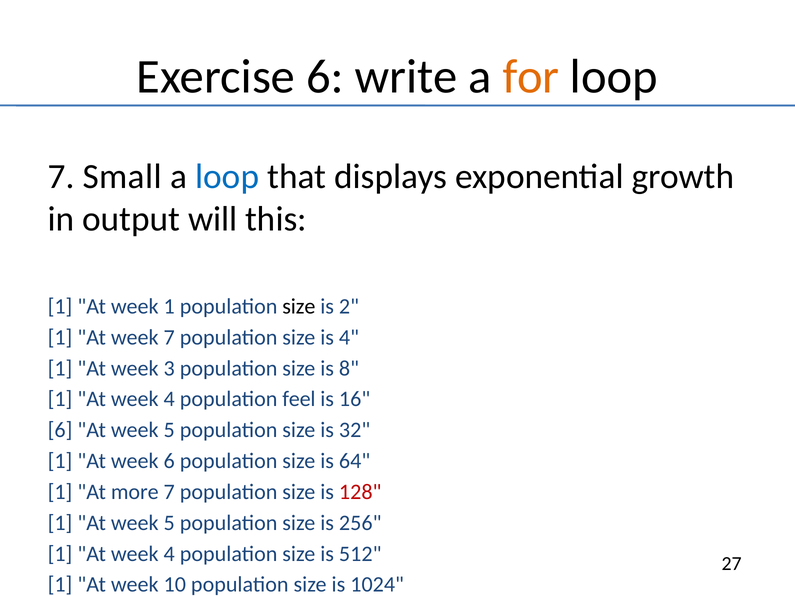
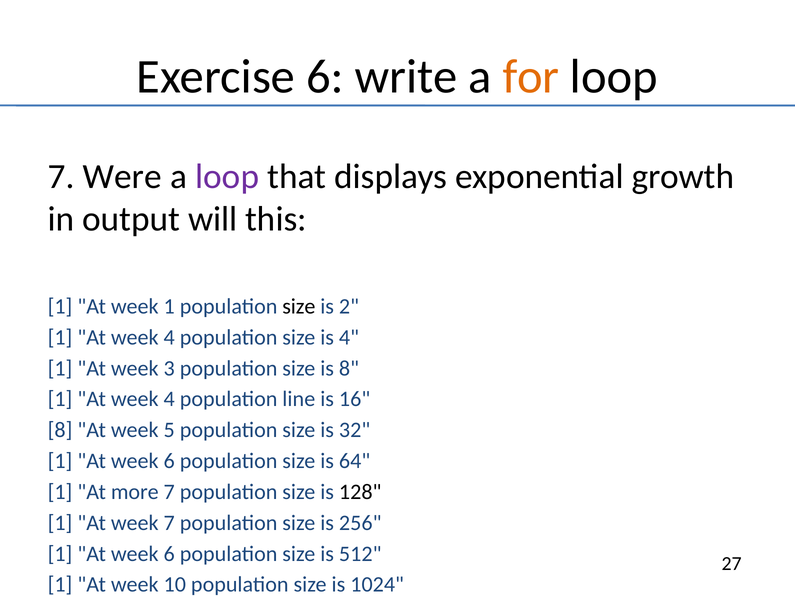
Small: Small -> Were (122, 177)
loop colour: blue -> purple (227, 177)
7: 7 -> 4 (169, 338)
feel: feel -> line (299, 399)
6: 6 -> 8 (60, 430)
128 colour: red -> black (360, 492)
1 At week 5: 5 -> 7 (169, 523)
4: 4 -> 6 (169, 554)
